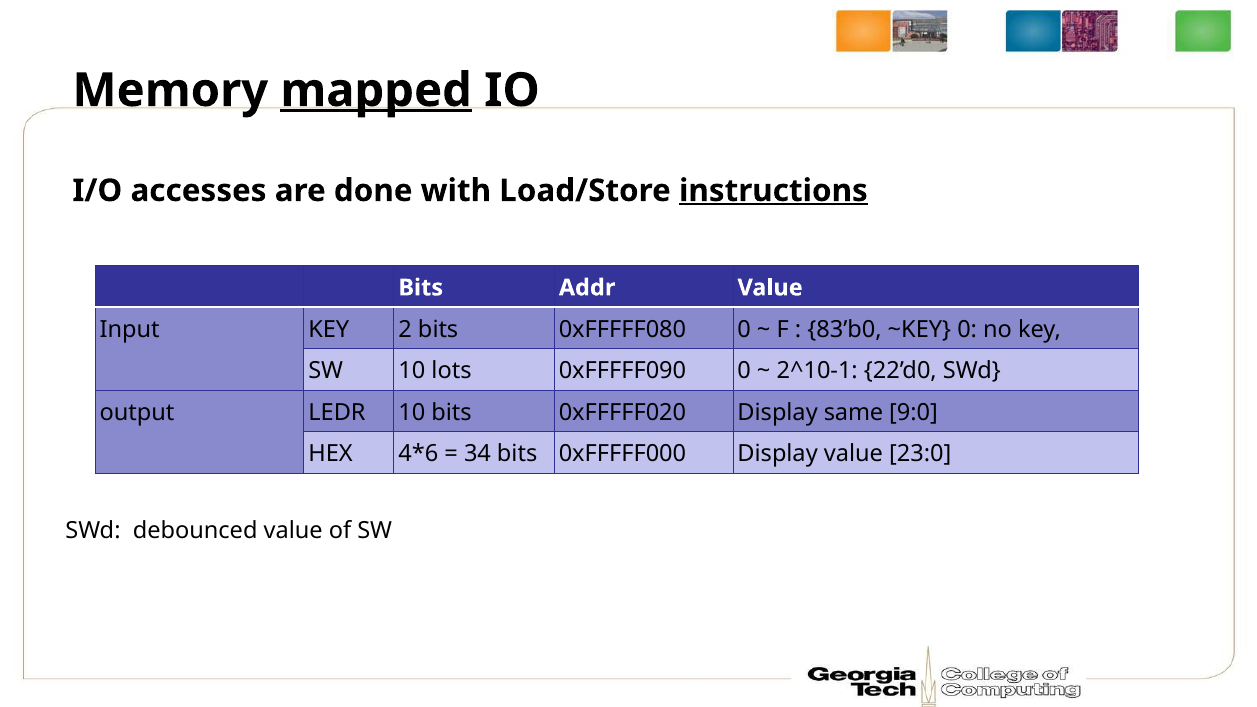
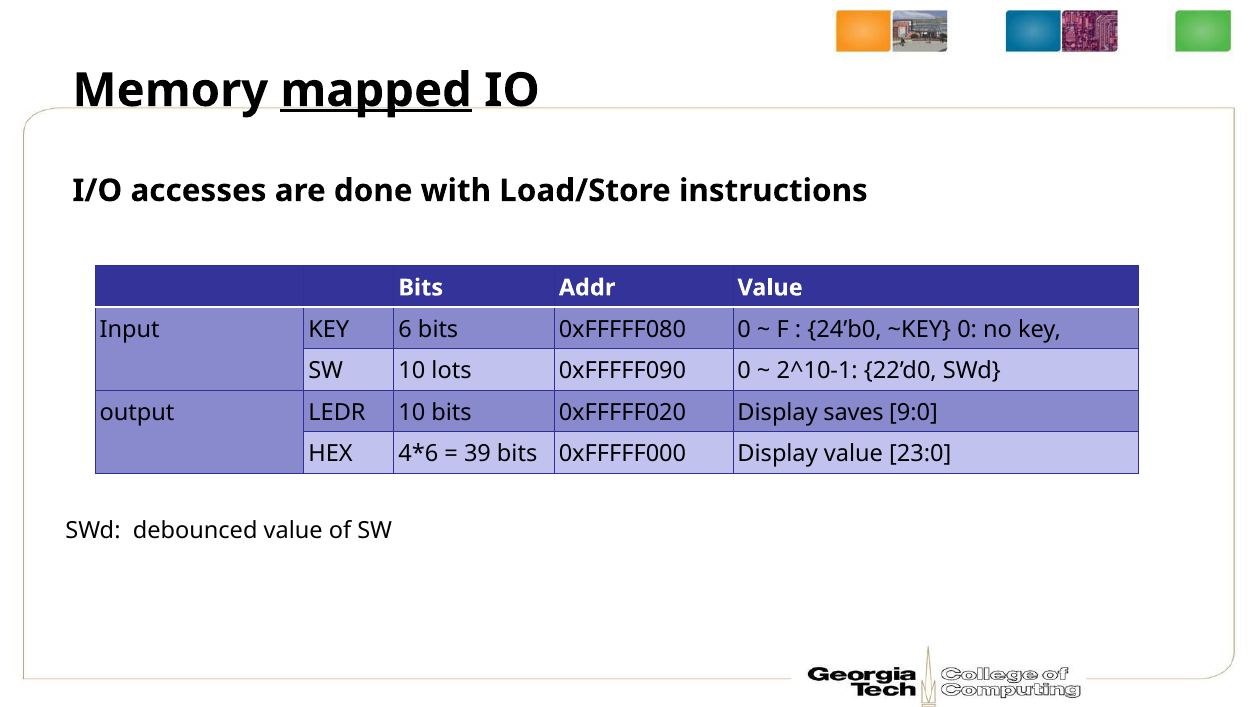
instructions underline: present -> none (773, 191)
2: 2 -> 6 (405, 329)
83’b0: 83’b0 -> 24’b0 (845, 329)
same: same -> saves (854, 412)
34: 34 -> 39 (477, 454)
